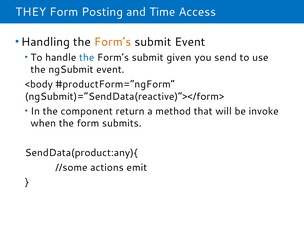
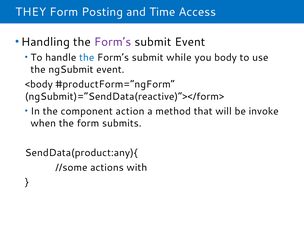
Form’s colour: orange -> purple (113, 42)
given: given -> while (179, 57)
send: send -> body (226, 57)
return: return -> action (130, 111)
emit: emit -> with (137, 167)
